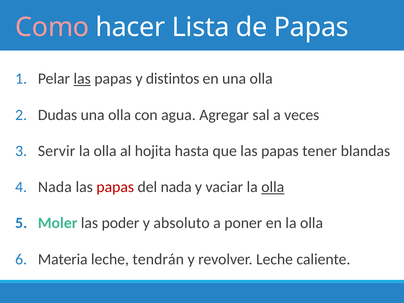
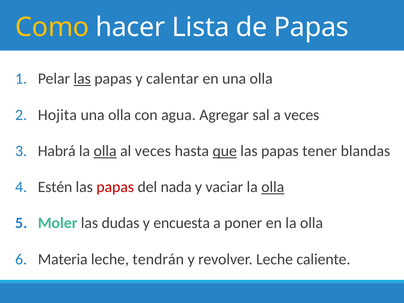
Como colour: pink -> yellow (52, 27)
distintos: distintos -> calentar (173, 79)
Dudas: Dudas -> Hojita (57, 115)
Servir: Servir -> Habrá (57, 151)
olla underline: none -> present (105, 151)
al hojita: hojita -> veces (153, 151)
que underline: none -> present (225, 151)
Nada: Nada -> Estén (55, 187)
poder: poder -> dudas (121, 223)
absoluto: absoluto -> encuesta (182, 223)
